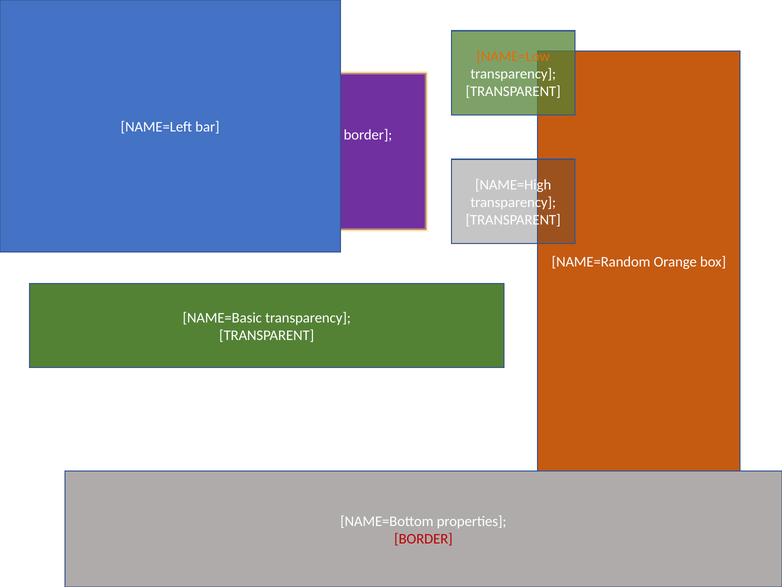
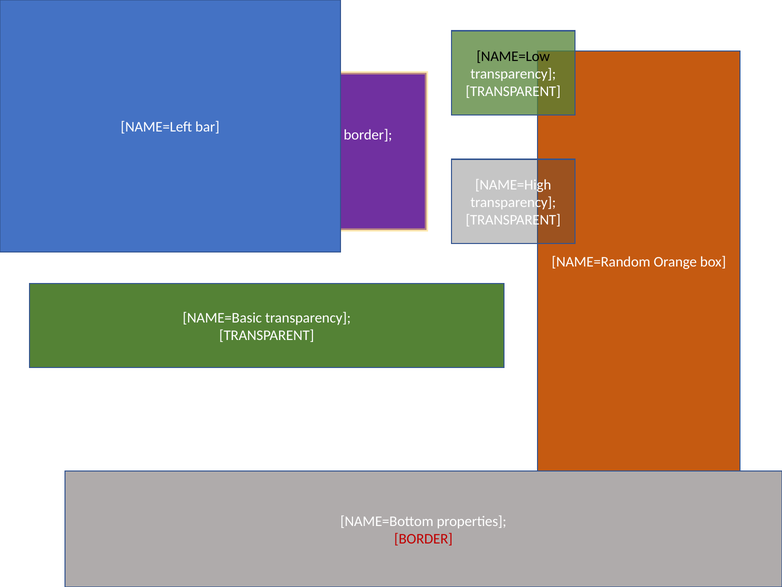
NAME=Low colour: orange -> black (513, 56)
